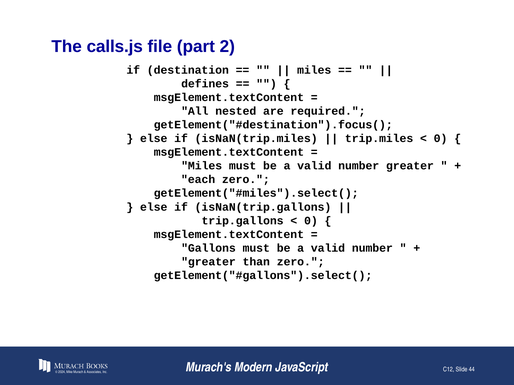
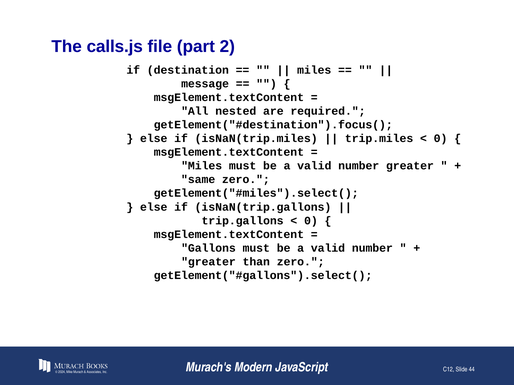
defines: defines -> message (205, 84)
each: each -> same (198, 180)
